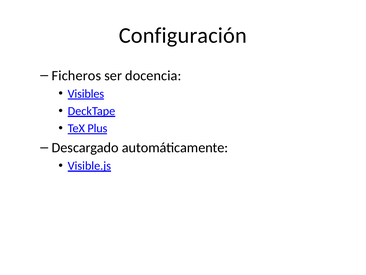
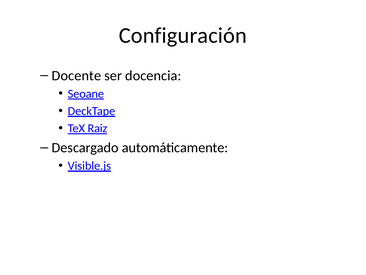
Ficheros: Ficheros -> Docente (76, 75)
Visibles: Visibles -> Seoane (86, 94)
Plus: Plus -> Raiz (97, 128)
